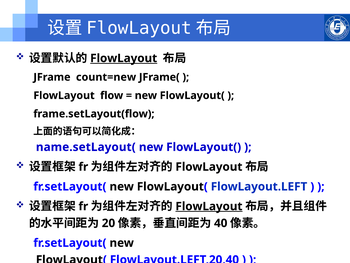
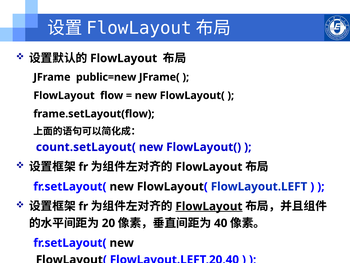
FlowLayout underline: present -> none (124, 58)
count=new: count=new -> public=new (106, 77)
name.setLayout(: name.setLayout( -> count.setLayout( (86, 147)
